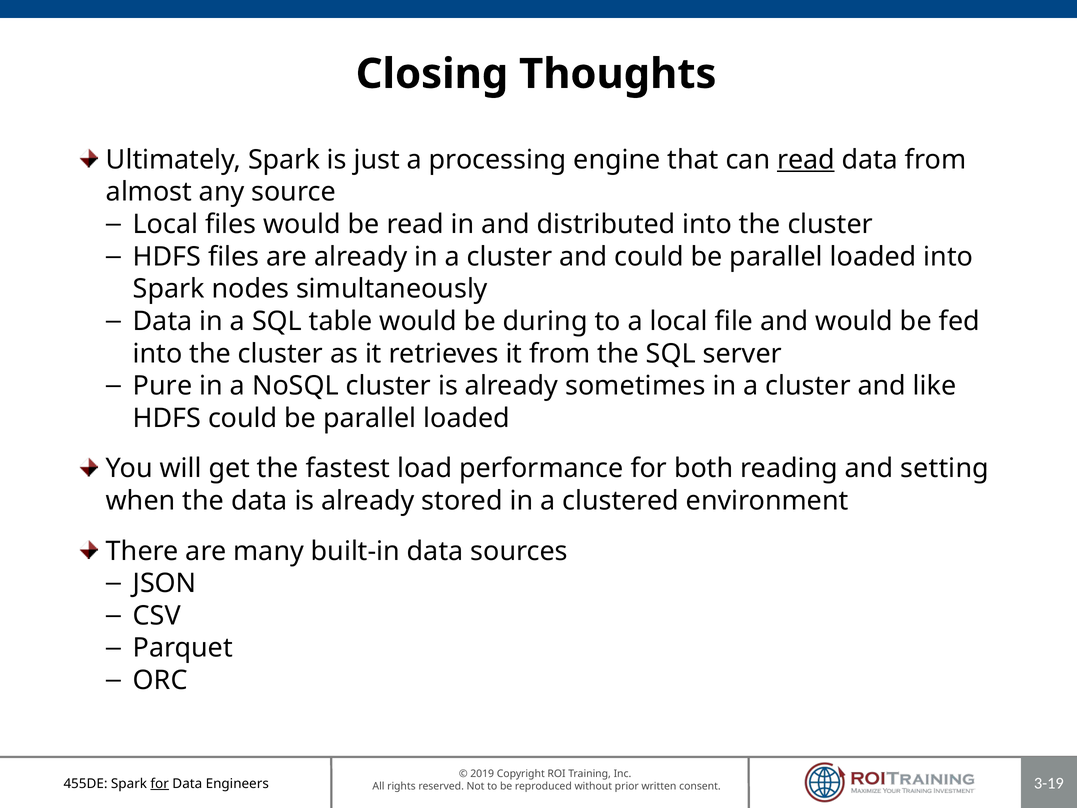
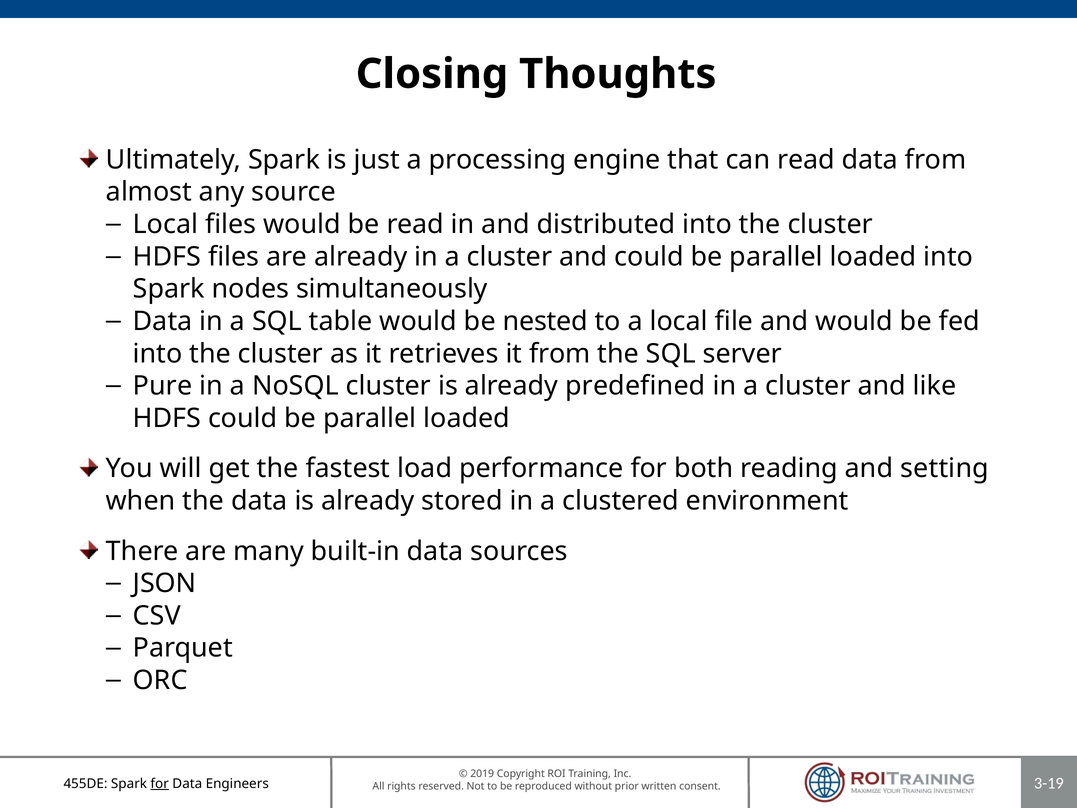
read underline: present -> none (806, 160)
during: during -> nested (545, 321)
sometimes: sometimes -> predefined (635, 386)
